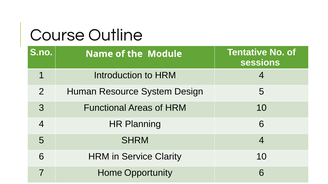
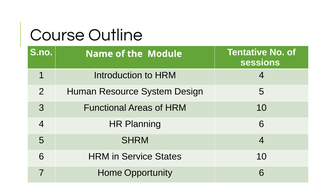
Clarity: Clarity -> States (168, 157)
